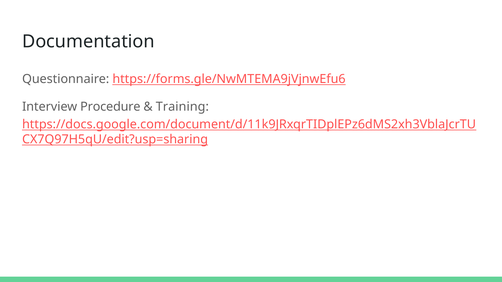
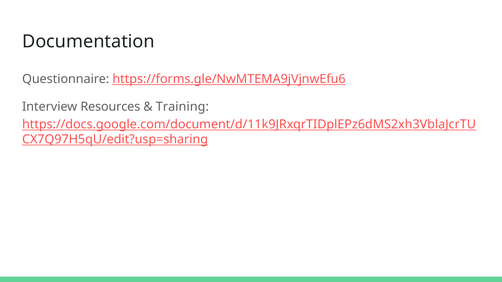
Procedure: Procedure -> Resources (110, 107)
